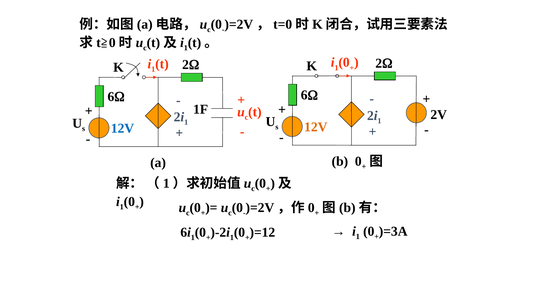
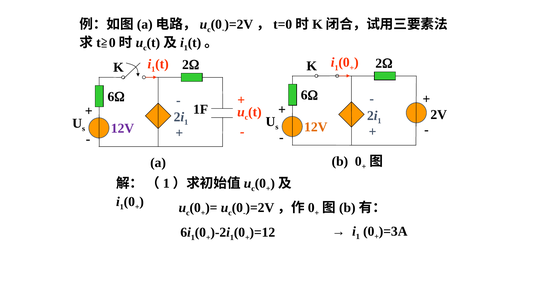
12V colour: blue -> purple (123, 128)
